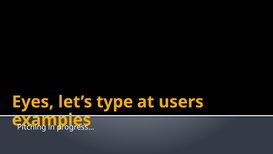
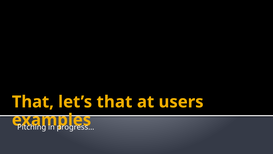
Eyes: Eyes -> That (33, 102)
let’s type: type -> that (114, 102)
